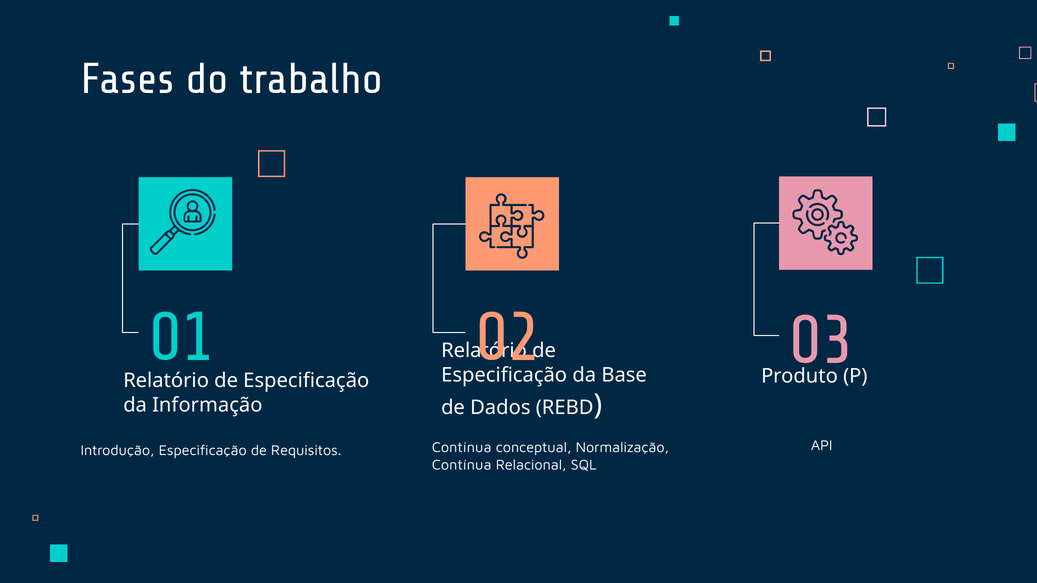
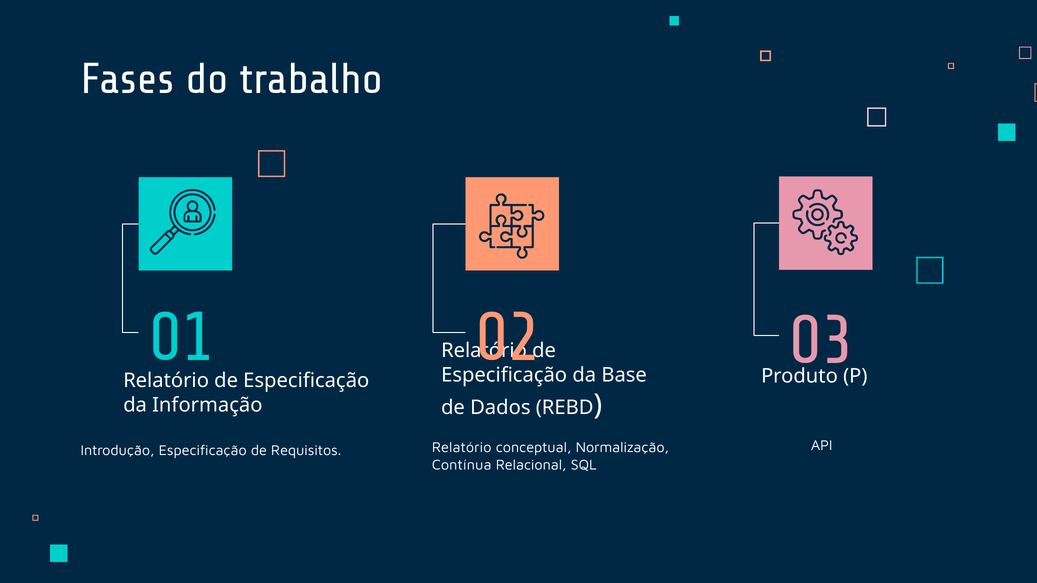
Contínua: Contínua -> Relatório (462, 448)
